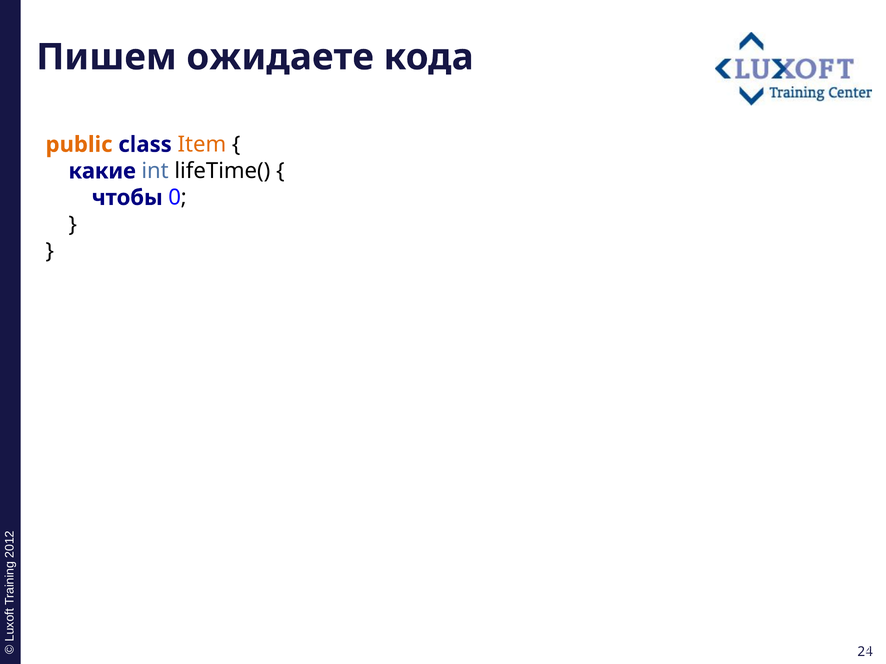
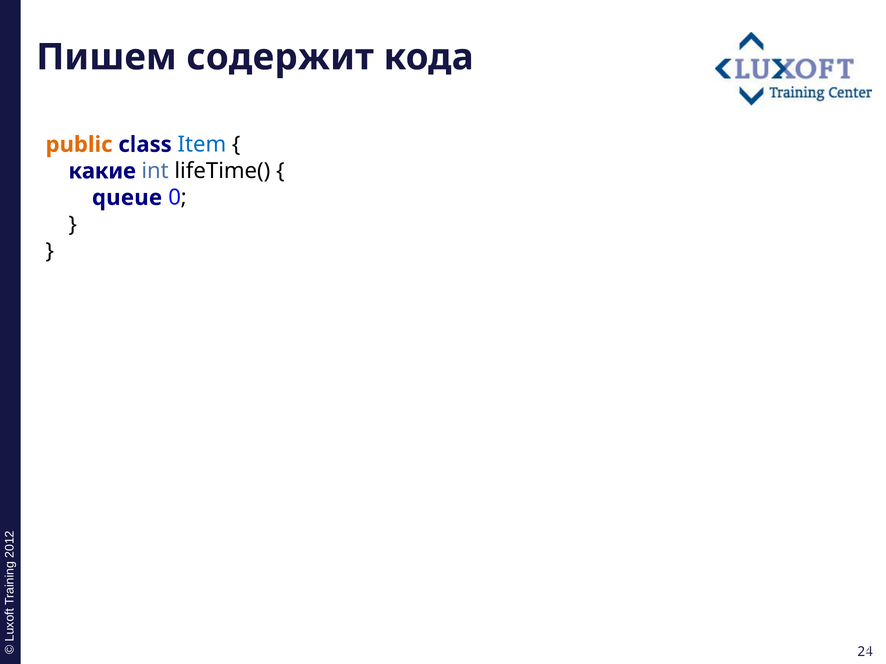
ожидаете: ожидаете -> содержит (280, 57)
Item colour: orange -> blue (202, 145)
чтобы: чтобы -> queue (127, 198)
